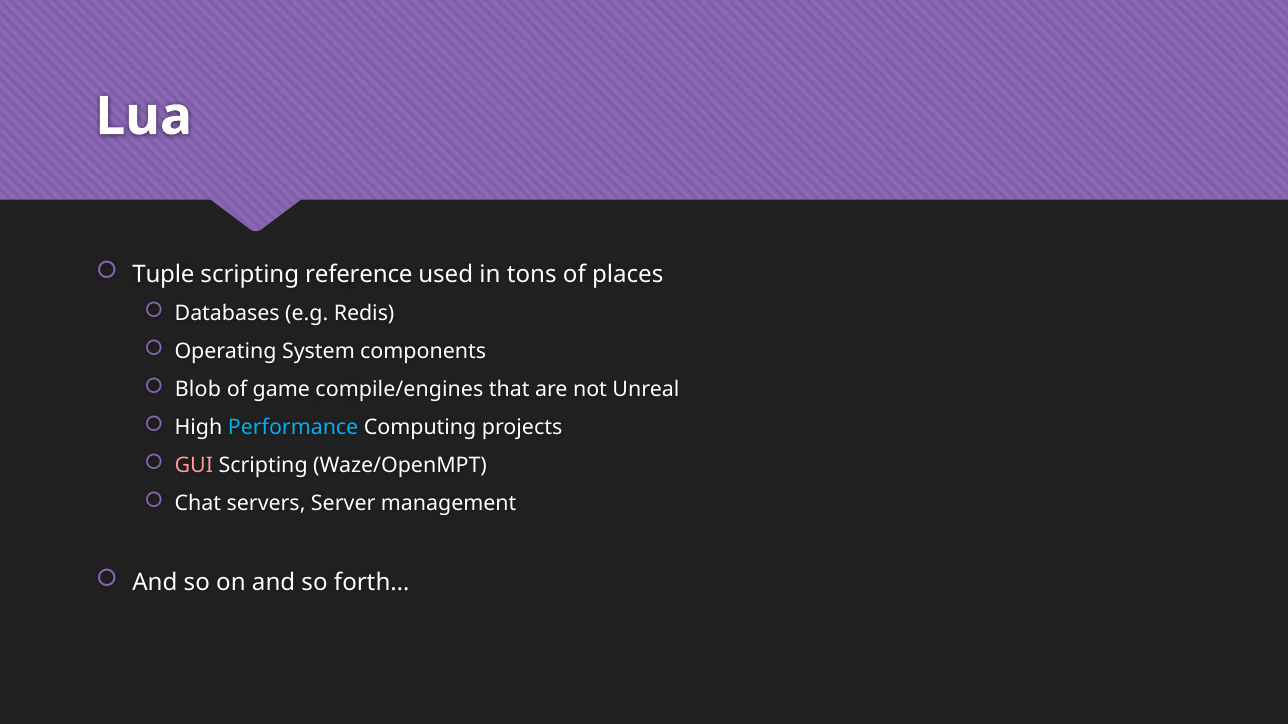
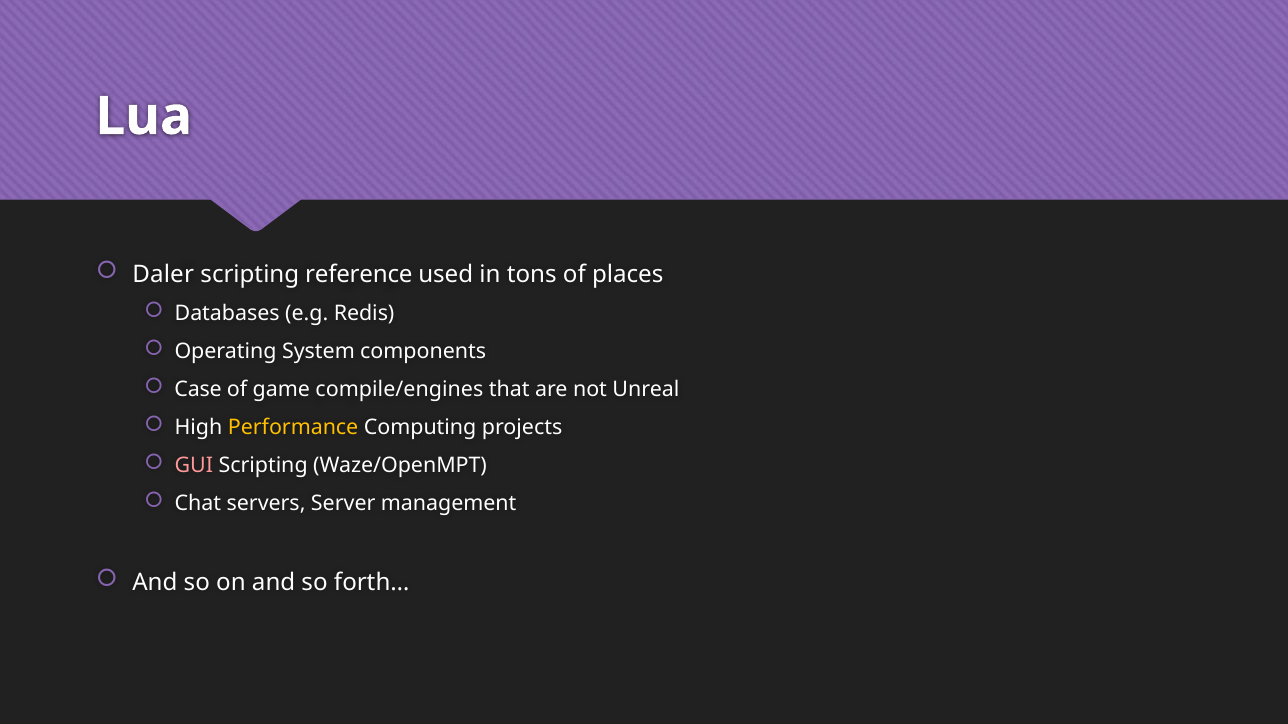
Tuple: Tuple -> Daler (163, 274)
Blob: Blob -> Case (198, 390)
Performance colour: light blue -> yellow (293, 428)
